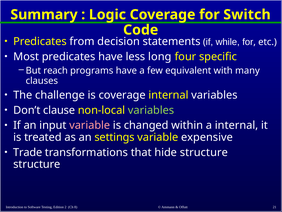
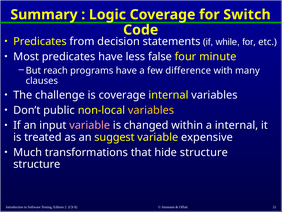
long: long -> false (160, 57)
specific: specific -> minute (218, 57)
equivalent: equivalent -> difference (188, 70)
clause: clause -> public (59, 110)
variables colour: light green -> yellow (151, 110)
settings: settings -> suggest (115, 137)
Trade: Trade -> Much (28, 152)
